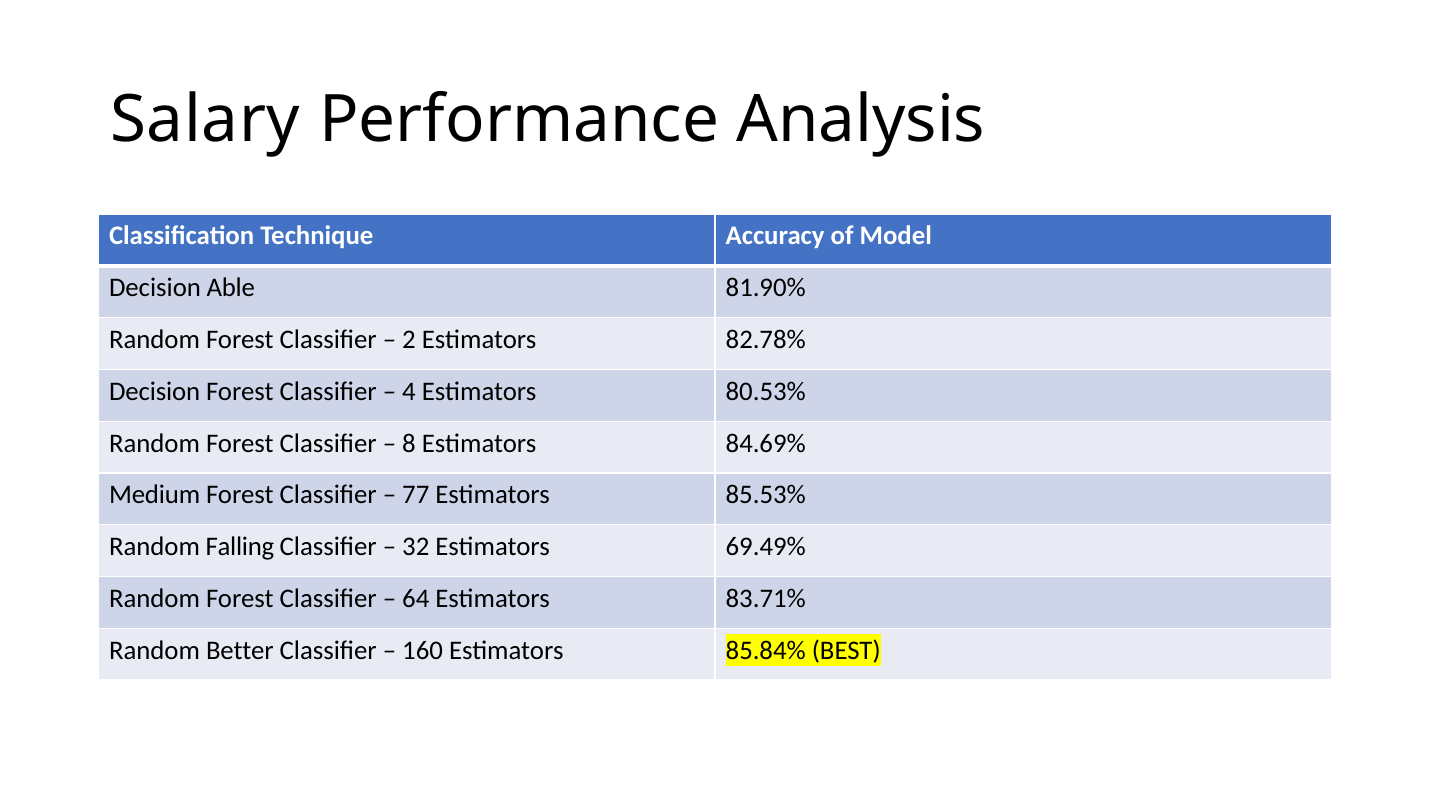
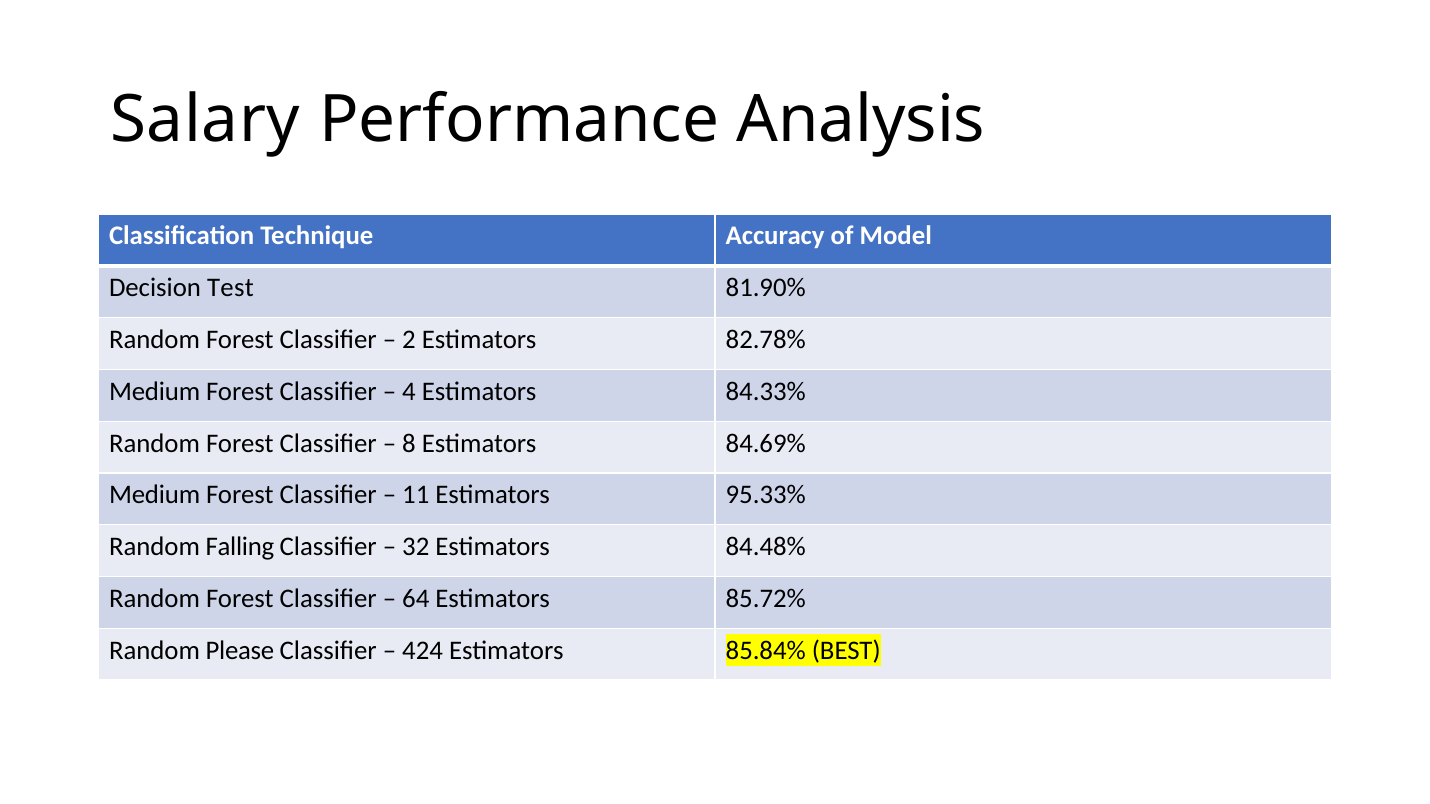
Able: Able -> Test (230, 288)
Decision: Decision -> Medium (155, 392)
80.53%: 80.53% -> 84.33% (766, 392)
77: 77 -> 11 (416, 495)
85.53%: 85.53% -> 95.33% (766, 495)
69.49%: 69.49% -> 84.48% (766, 547)
83.71%: 83.71% -> 85.72% (766, 599)
Better: Better -> Please (240, 651)
160: 160 -> 424 (423, 651)
